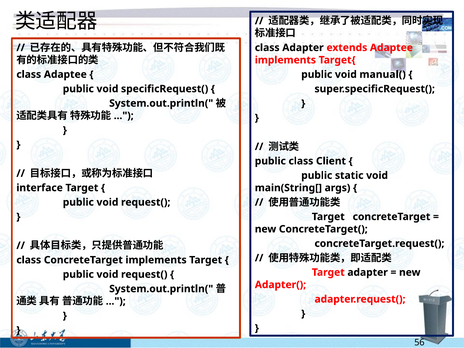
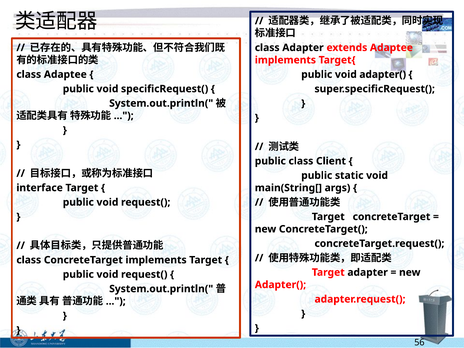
void manual(: manual( -> adapter( (383, 74)
